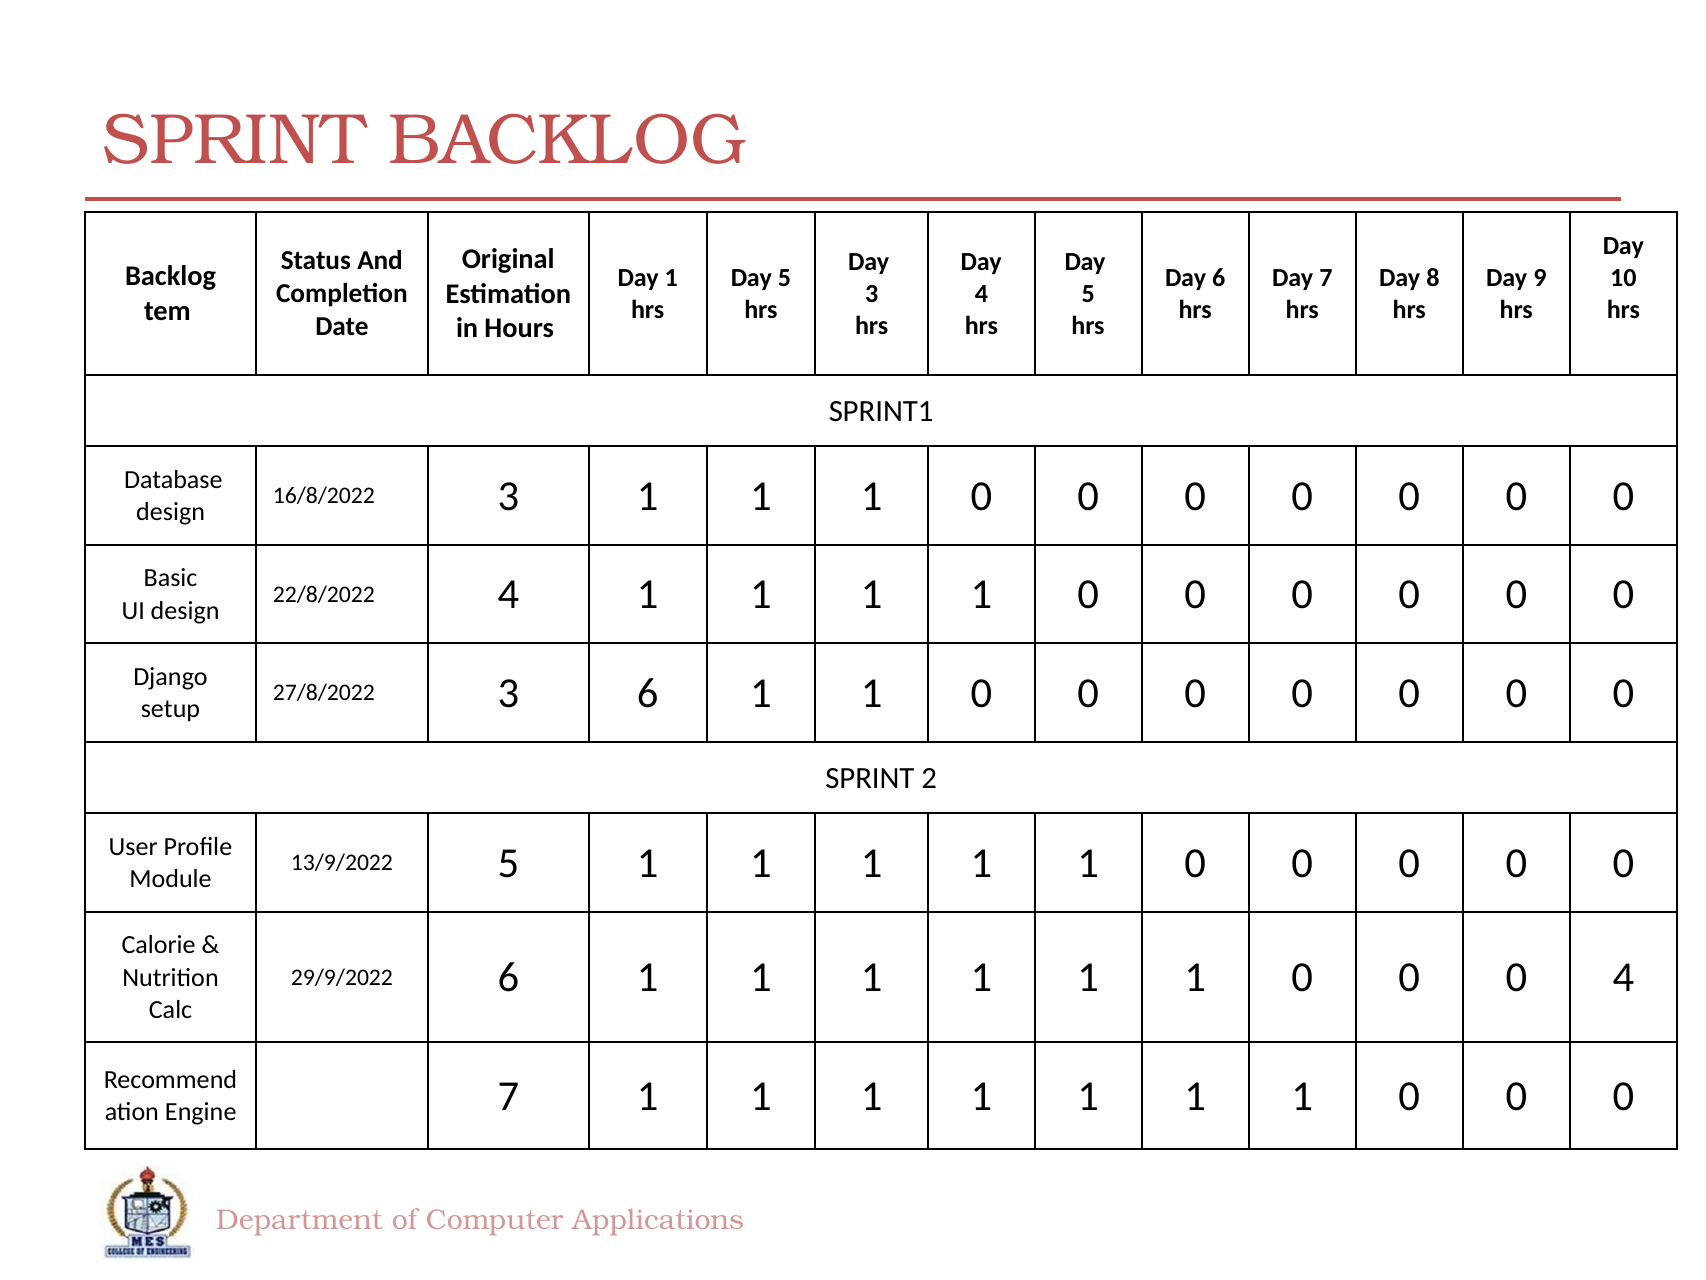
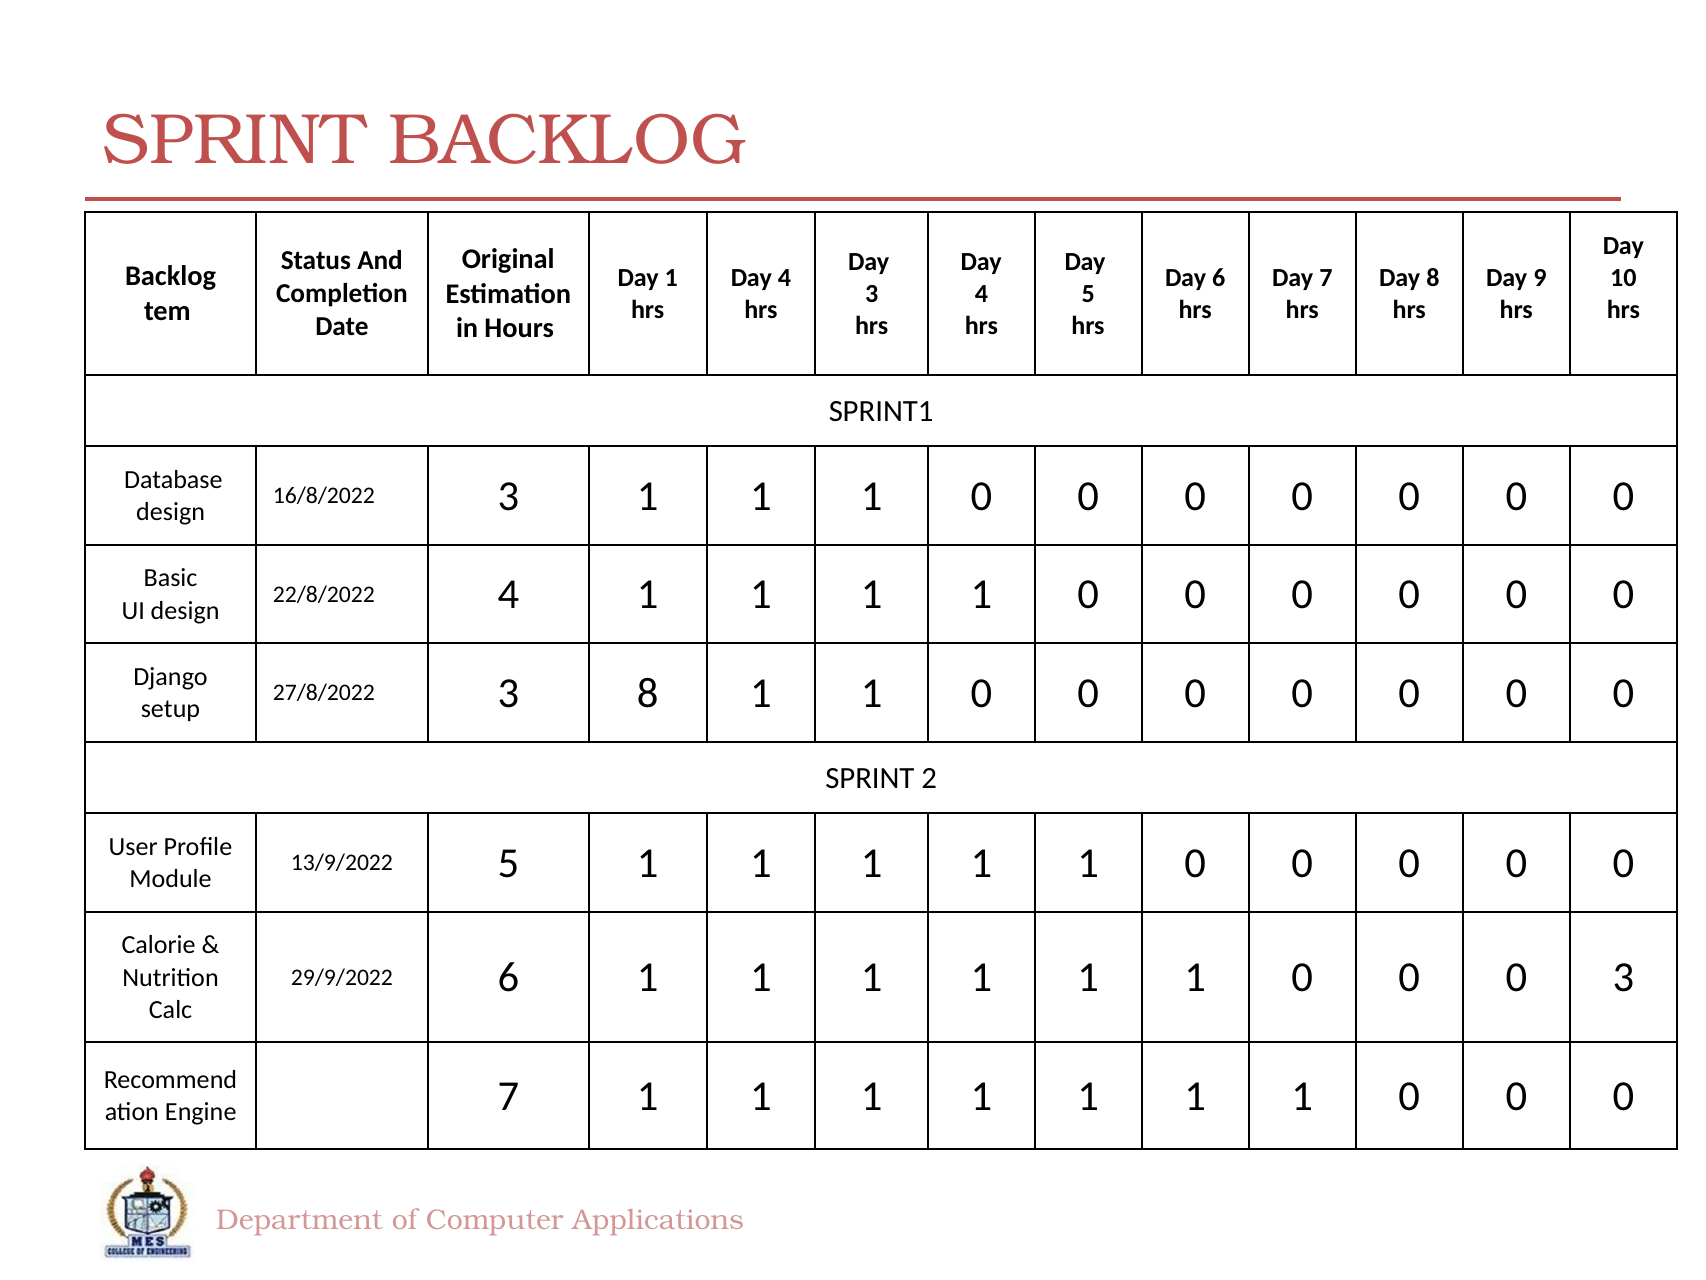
5: 5 -> 4 (784, 278)
3 6: 6 -> 8 (648, 693)
0 4: 4 -> 3 (1623, 977)
